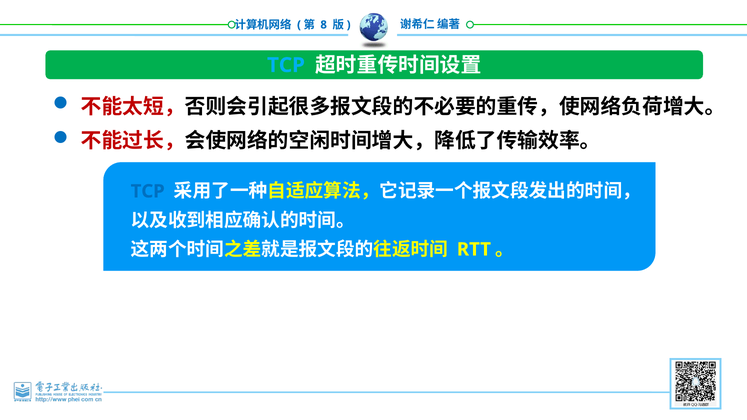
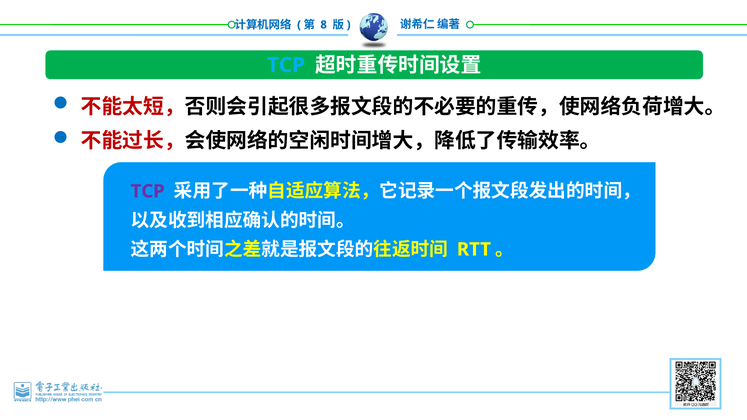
TCP colour: blue -> purple (148, 191)
